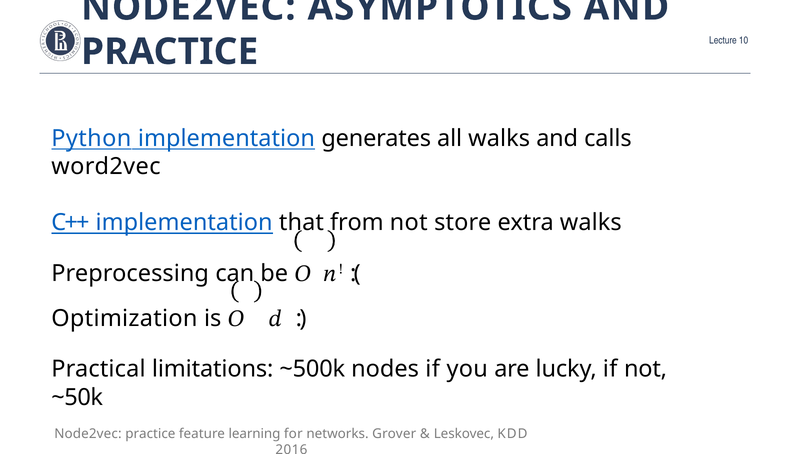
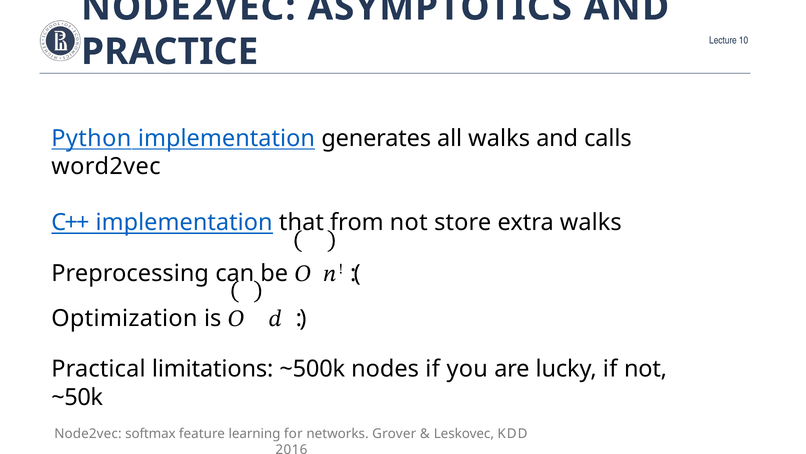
Node2vec practice: practice -> softmax (150, 433)
